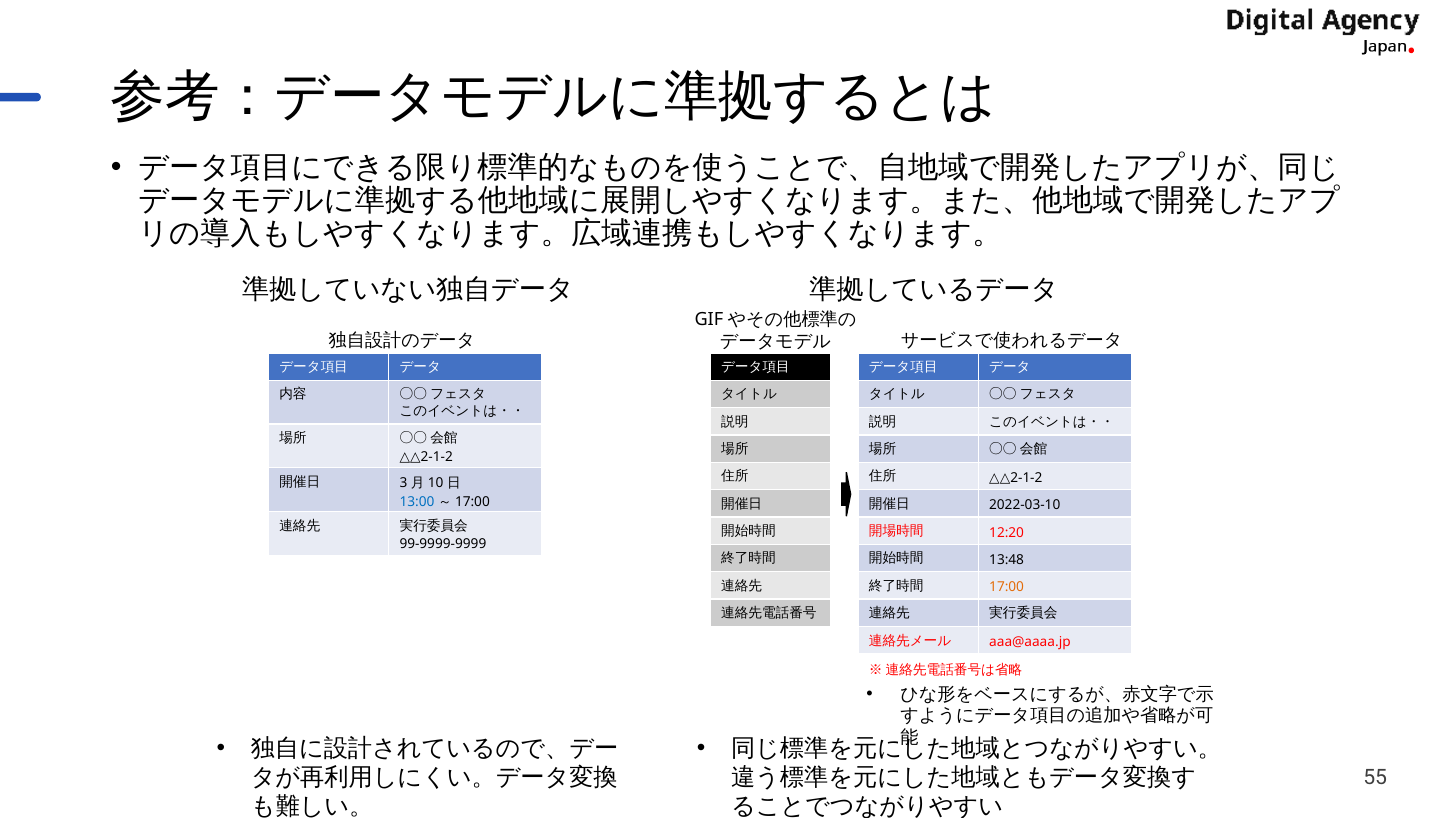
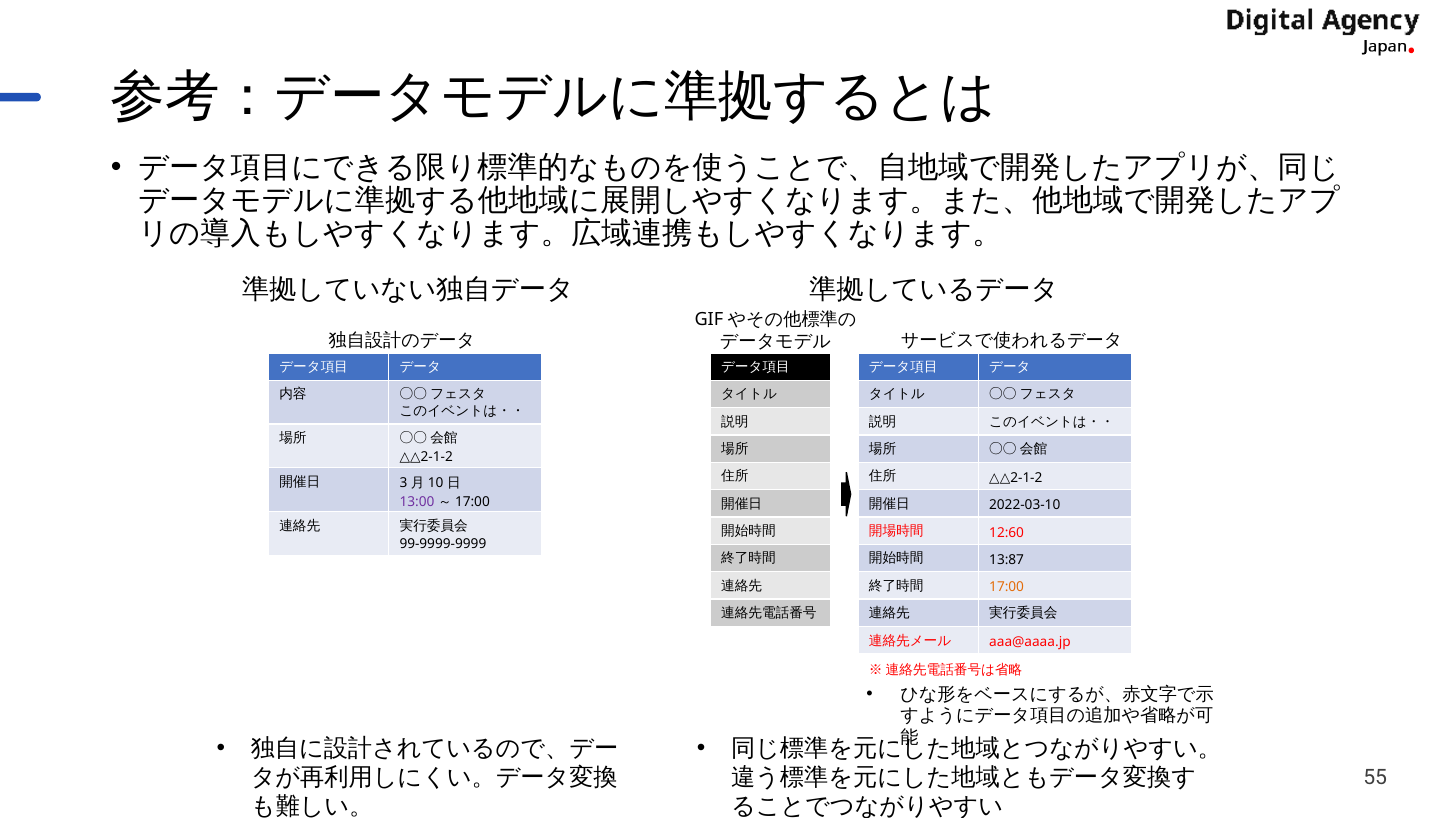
13:00 colour: blue -> purple (417, 502)
12:20: 12:20 -> 12:60 (1007, 533)
13:48: 13:48 -> 13:87 (1007, 560)
